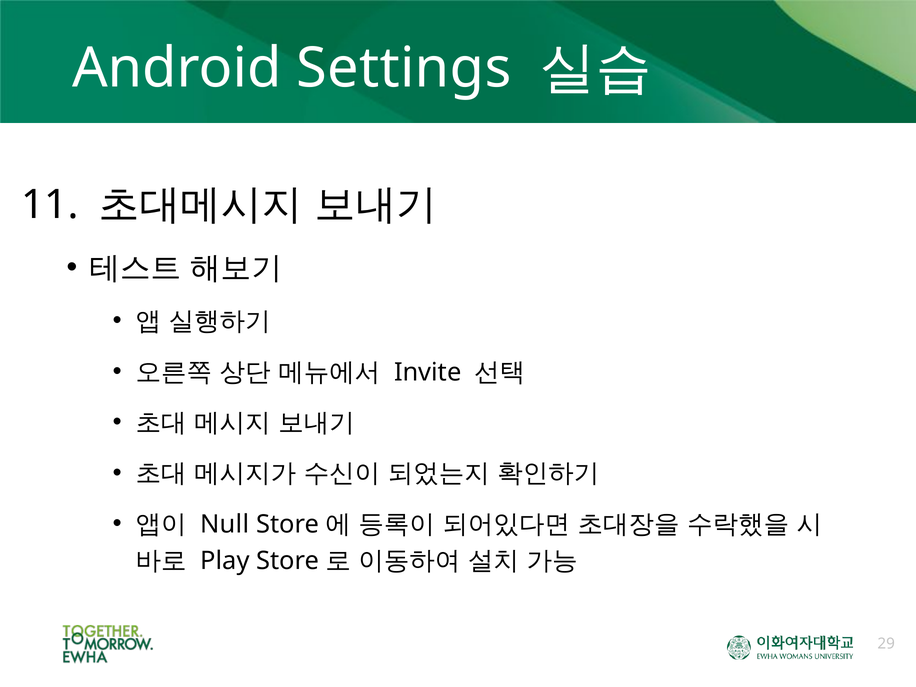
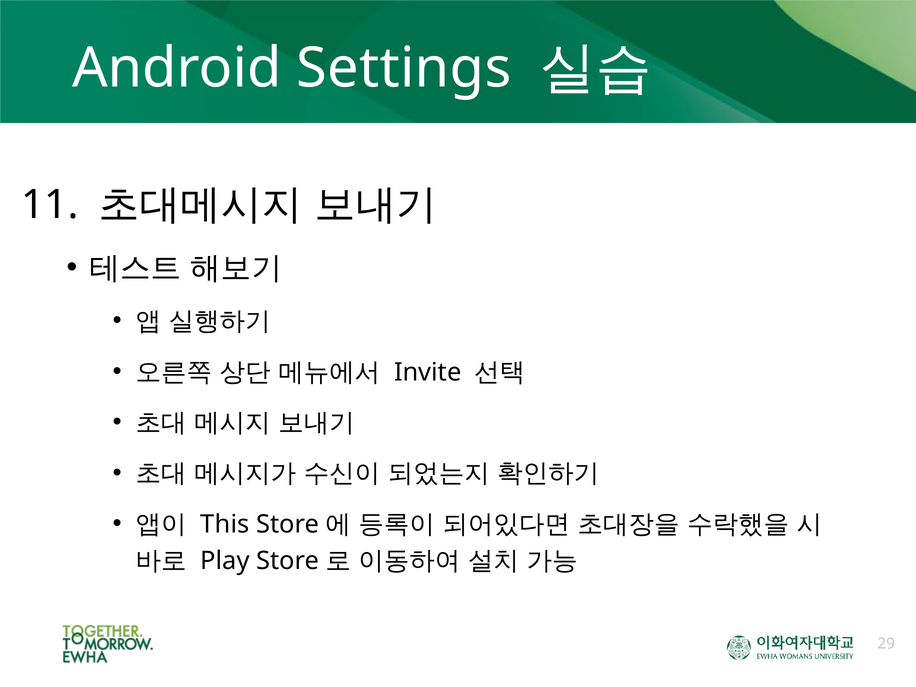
Null: Null -> This (225, 524)
